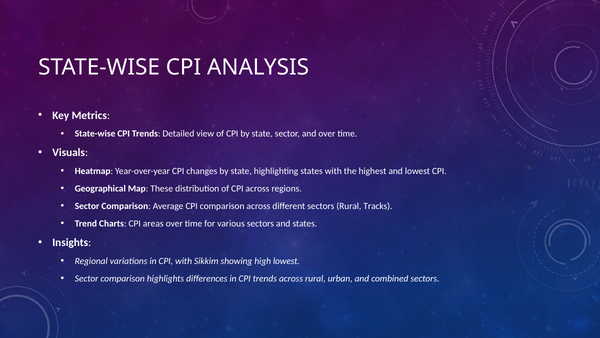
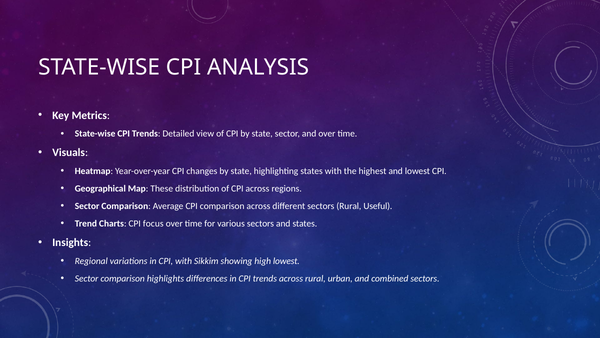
Tracks: Tracks -> Useful (378, 206)
areas: areas -> focus (153, 223)
